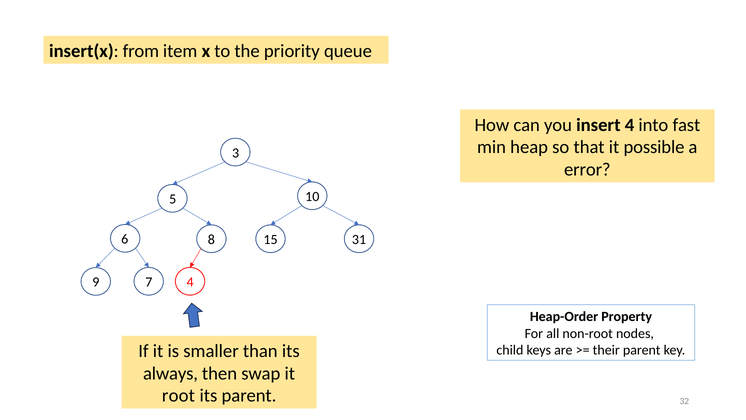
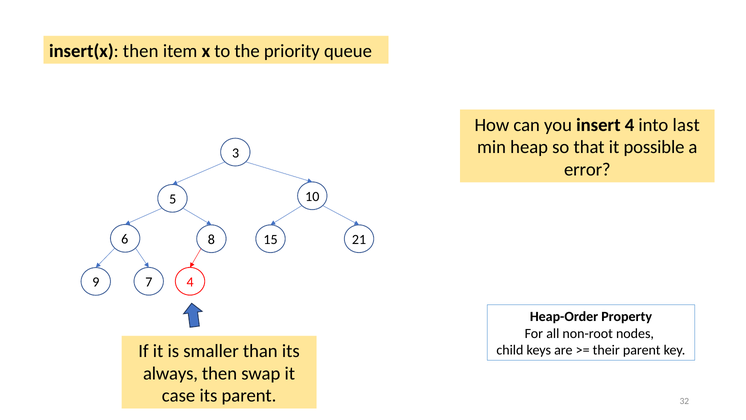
insert(x from: from -> then (141, 51)
fast: fast -> last (686, 125)
31: 31 -> 21 (359, 239)
root: root -> case (179, 395)
